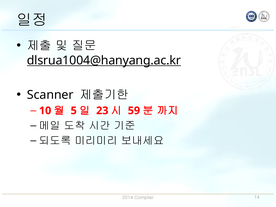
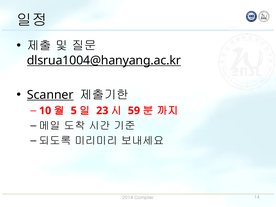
Scanner underline: none -> present (50, 95)
